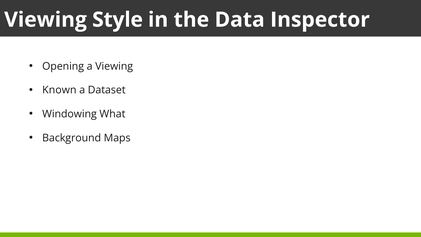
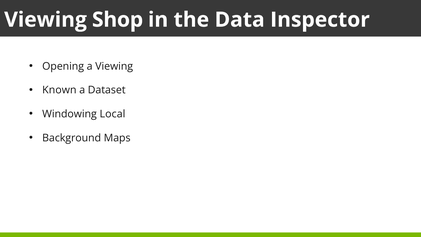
Style: Style -> Shop (118, 20)
What: What -> Local (112, 114)
